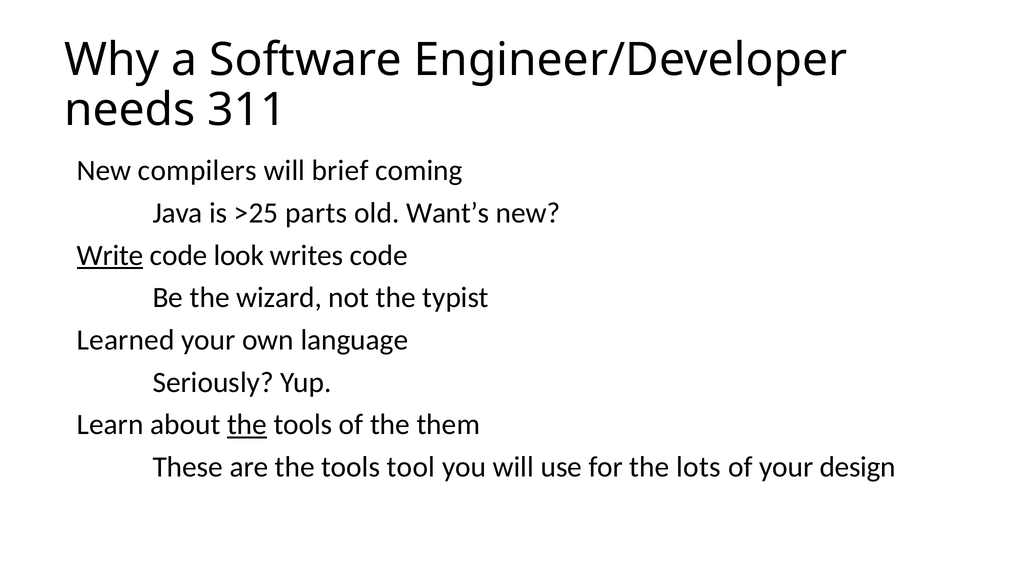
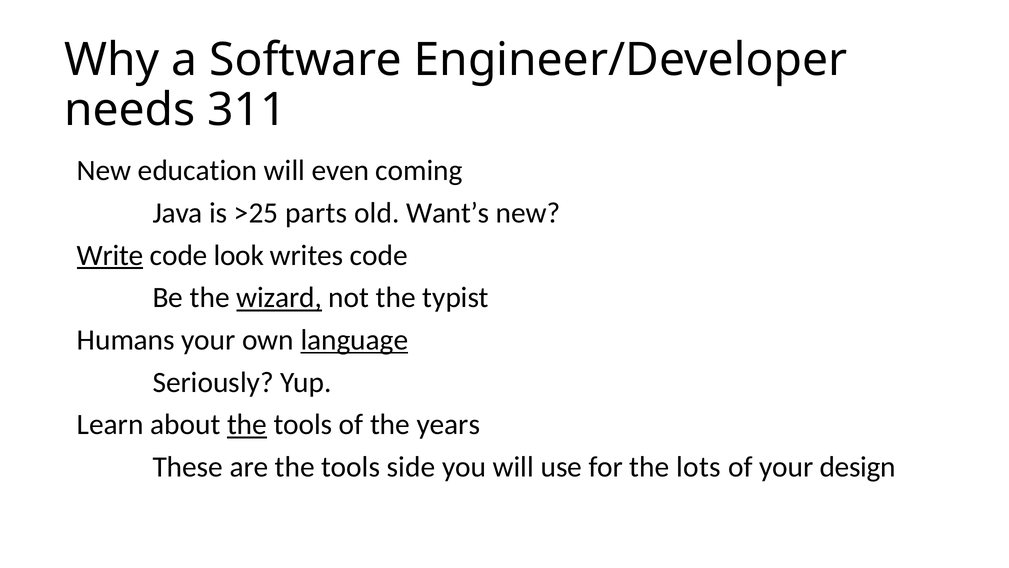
compilers: compilers -> education (198, 171)
brief: brief -> even (340, 171)
wizard underline: none -> present (279, 298)
Learned: Learned -> Humans (126, 340)
language underline: none -> present (354, 340)
them: them -> years (448, 424)
tool: tool -> side (411, 467)
